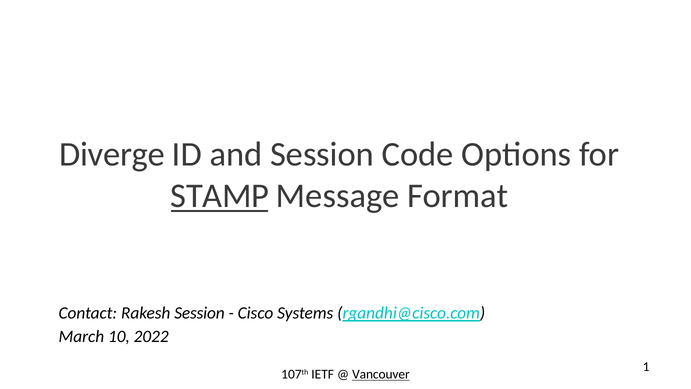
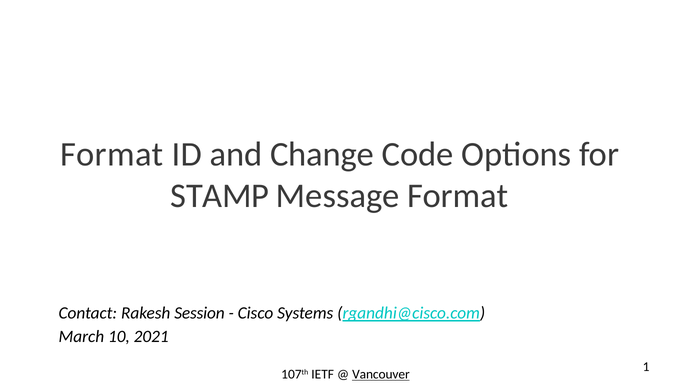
Diverge: Diverge -> Format (112, 154)
and Session: Session -> Change (322, 154)
STAMP underline: present -> none (220, 196)
2022: 2022 -> 2021 (151, 336)
